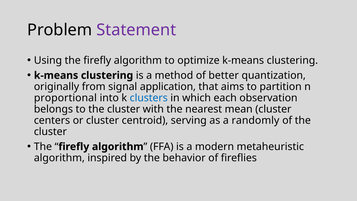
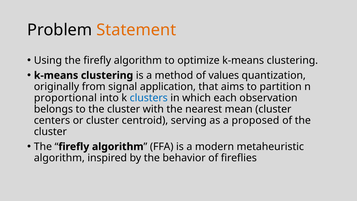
Statement colour: purple -> orange (136, 30)
better: better -> values (224, 75)
randomly: randomly -> proposed (255, 120)
